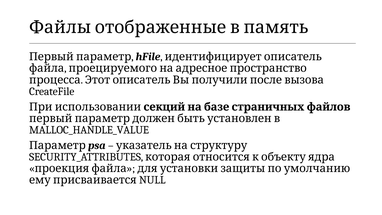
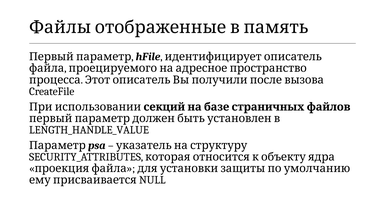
MALLOC_HANDLE_VALUE: MALLOC_HANDLE_VALUE -> LENGTH_HANDLE_VALUE (89, 130)
